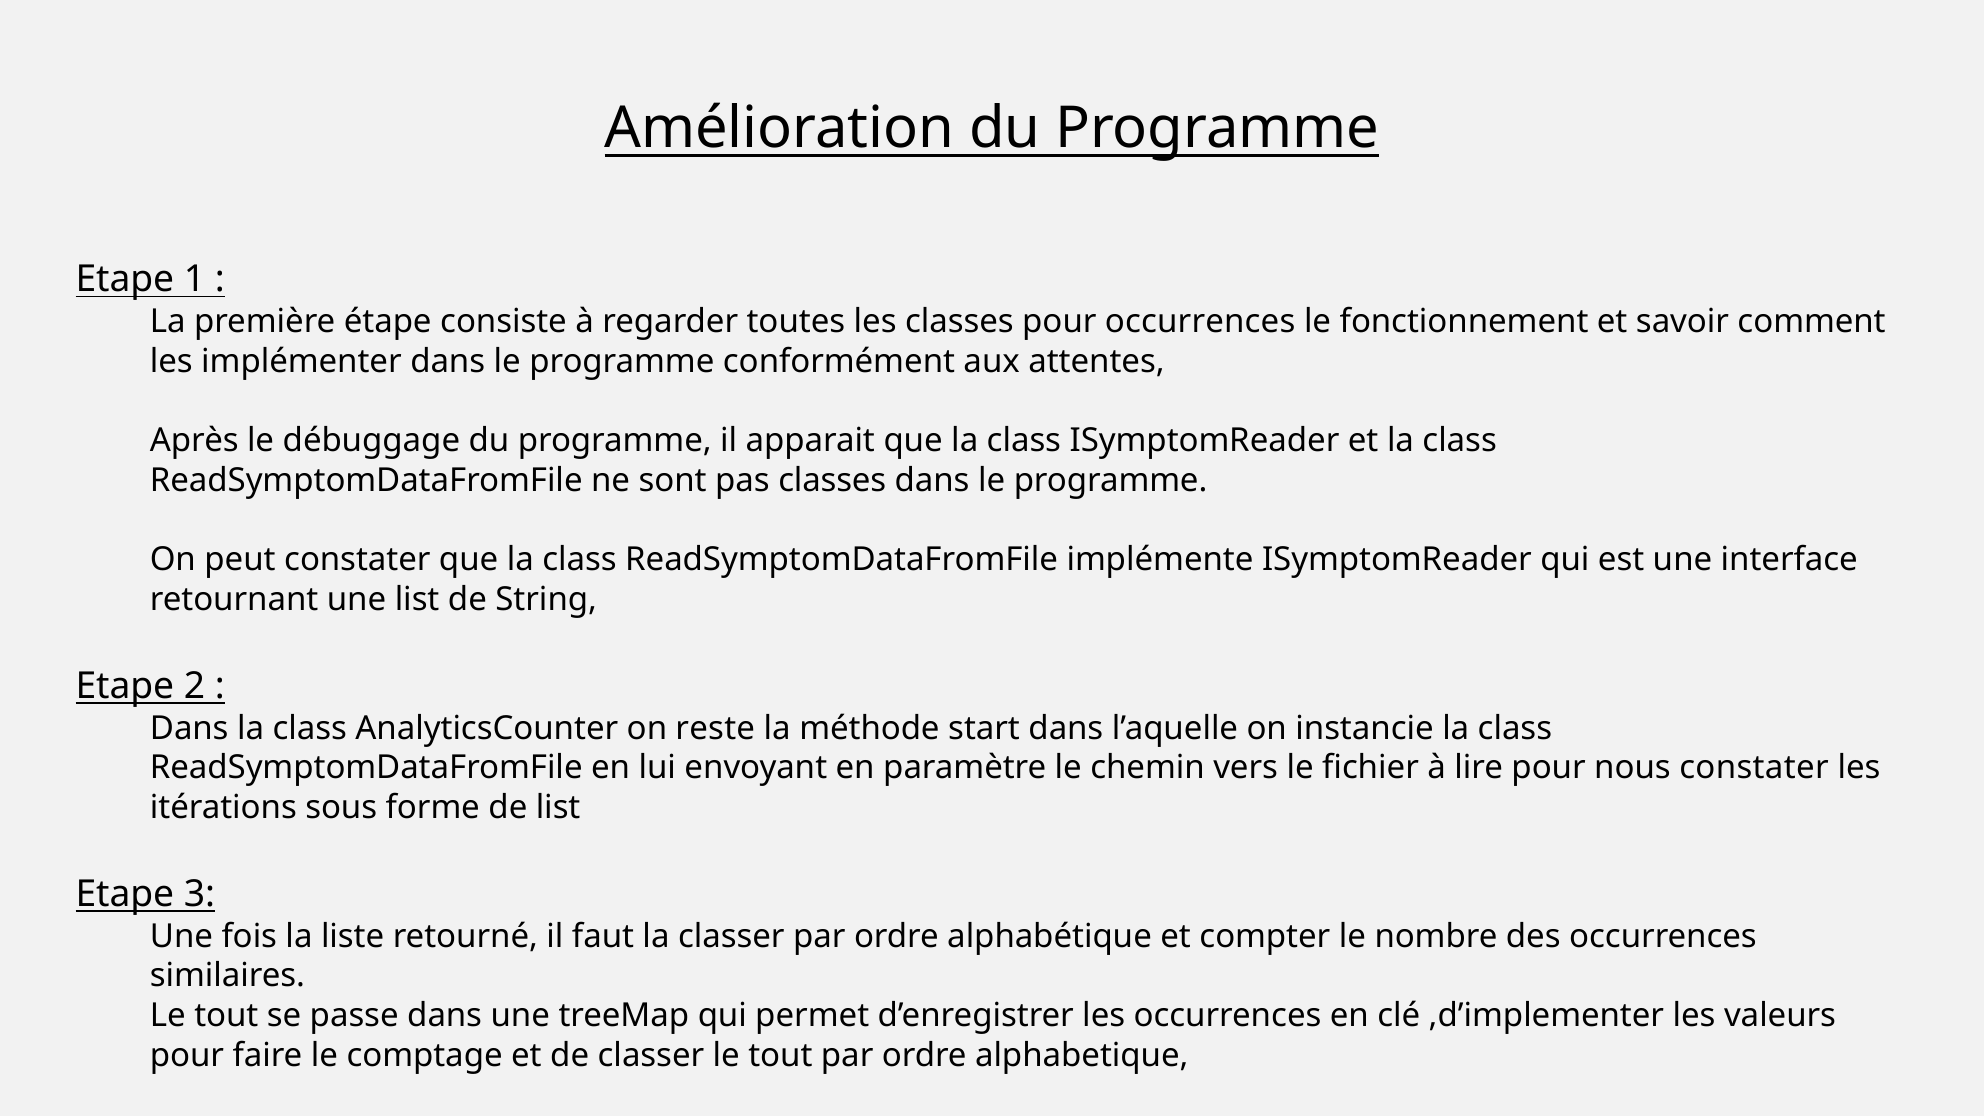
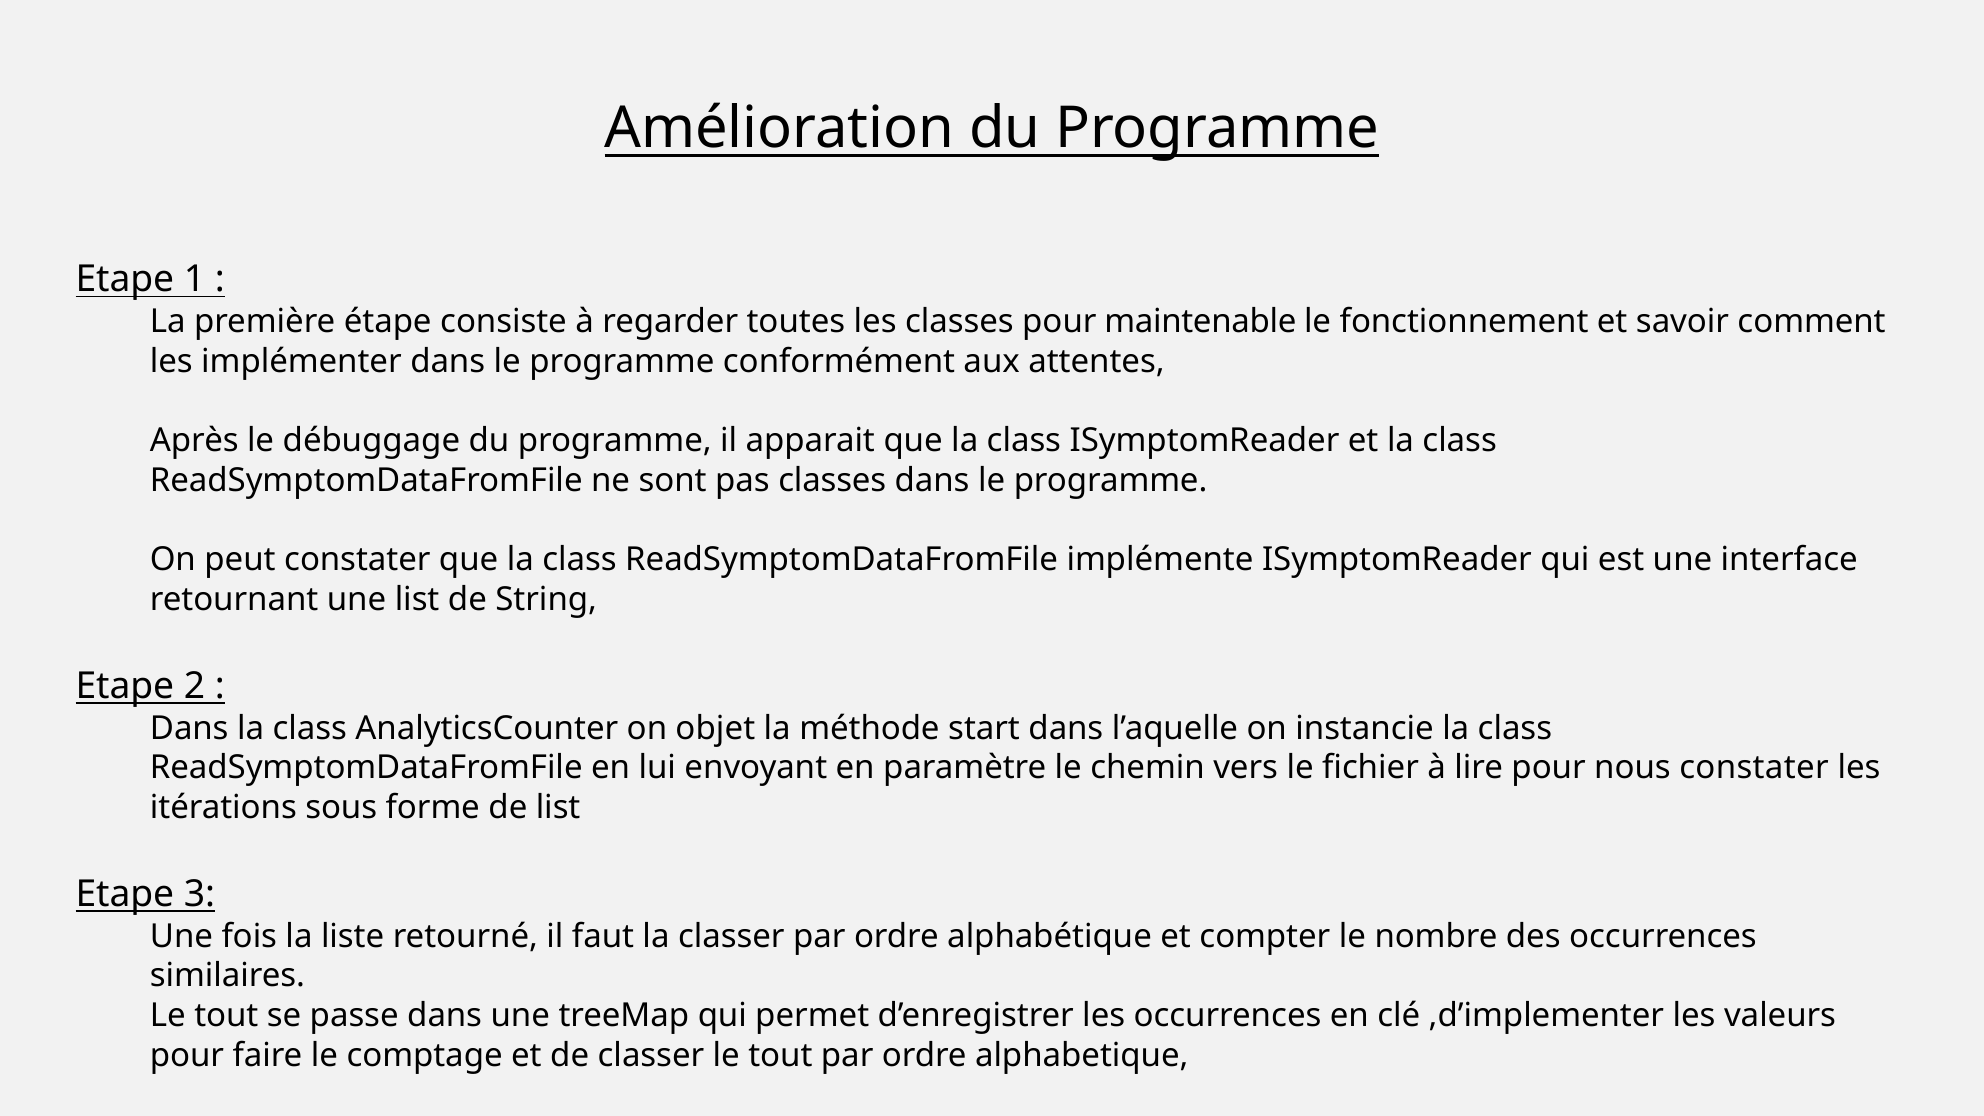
pour occurrences: occurrences -> maintenable (1200, 322)
reste: reste -> objet (715, 728)
